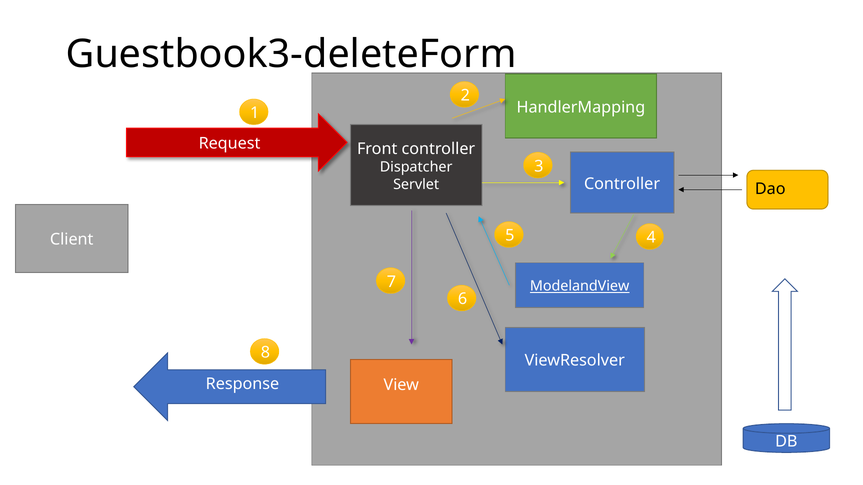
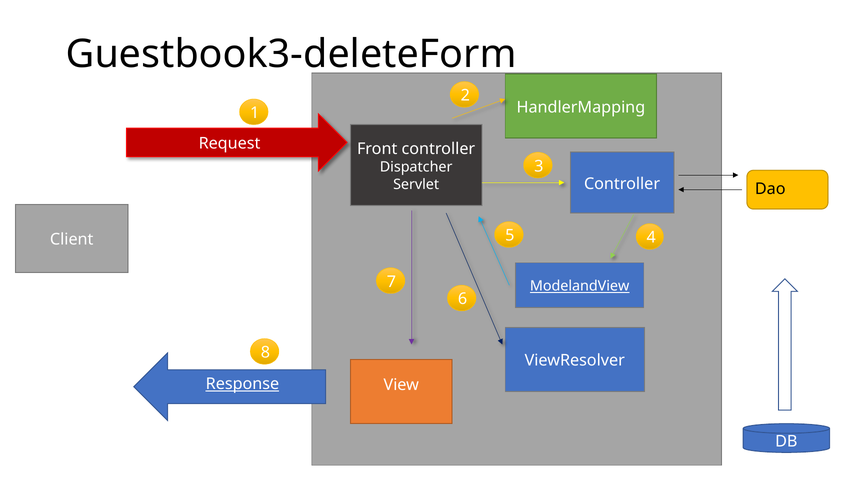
Response underline: none -> present (242, 384)
